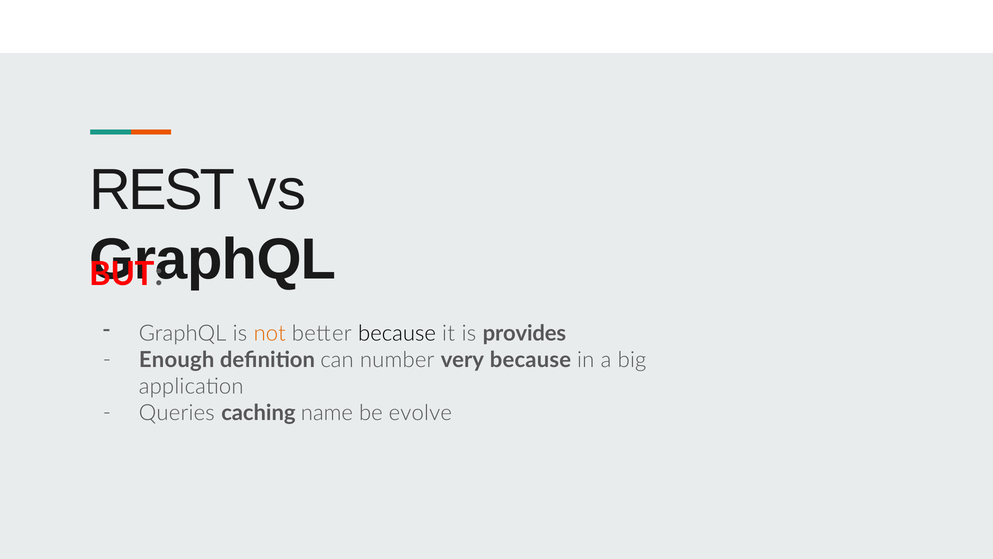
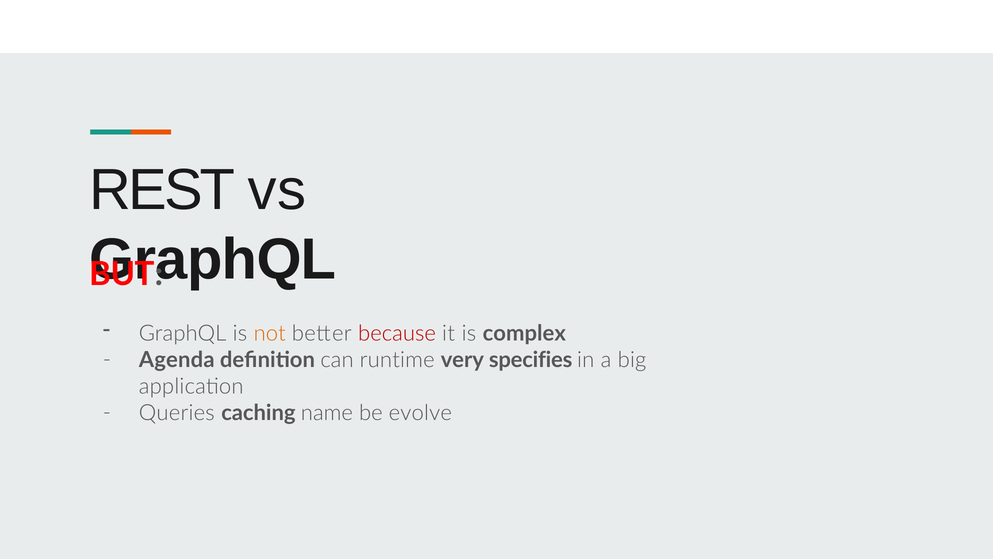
because colour: black -> red (397, 333)
provides: provides -> complex (524, 333)
Enough: Enough -> Agenda (177, 360)
number: number -> runtime (397, 360)
very because: because -> specifies (531, 360)
